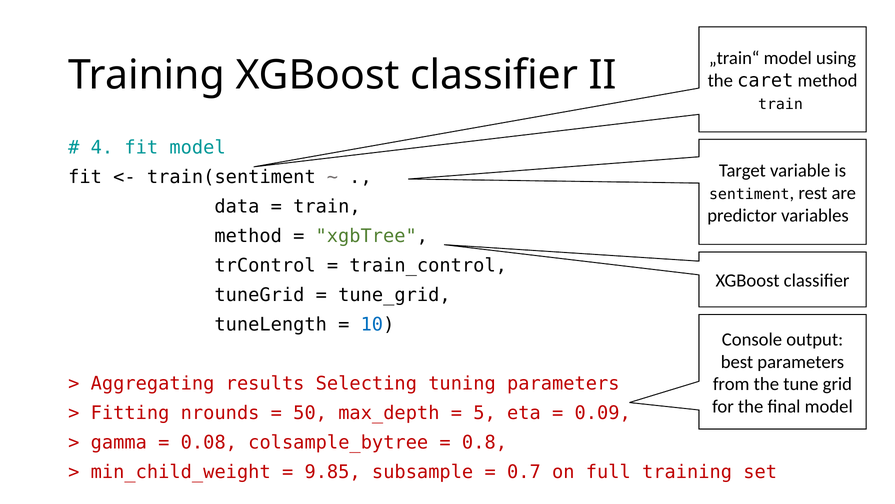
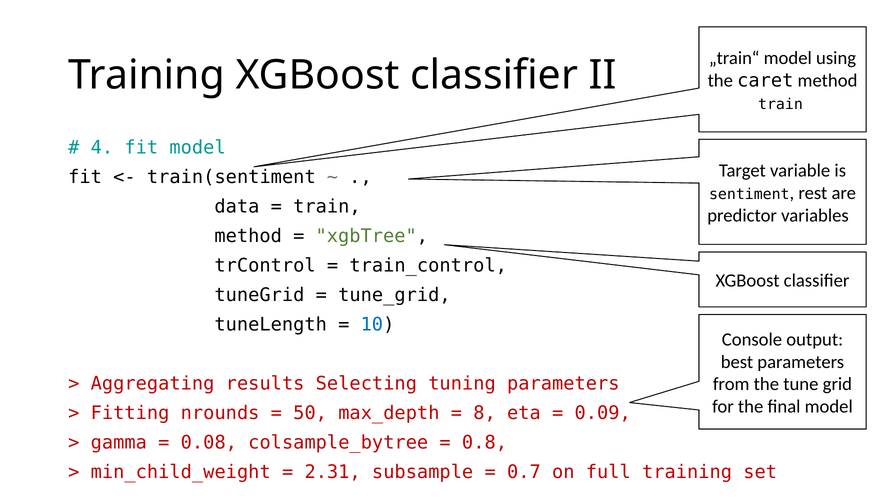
5: 5 -> 8 (485, 413)
9.85: 9.85 -> 2.31 (333, 471)
